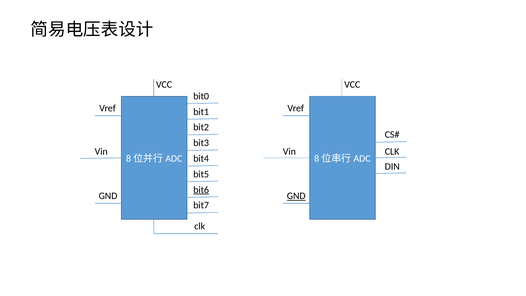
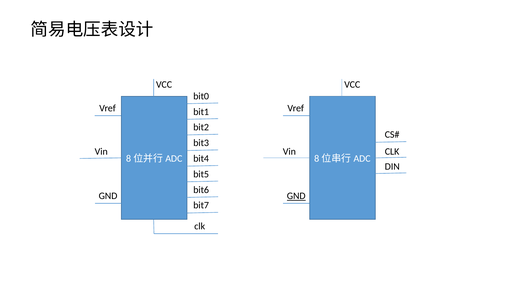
bit6 underline: present -> none (201, 190)
